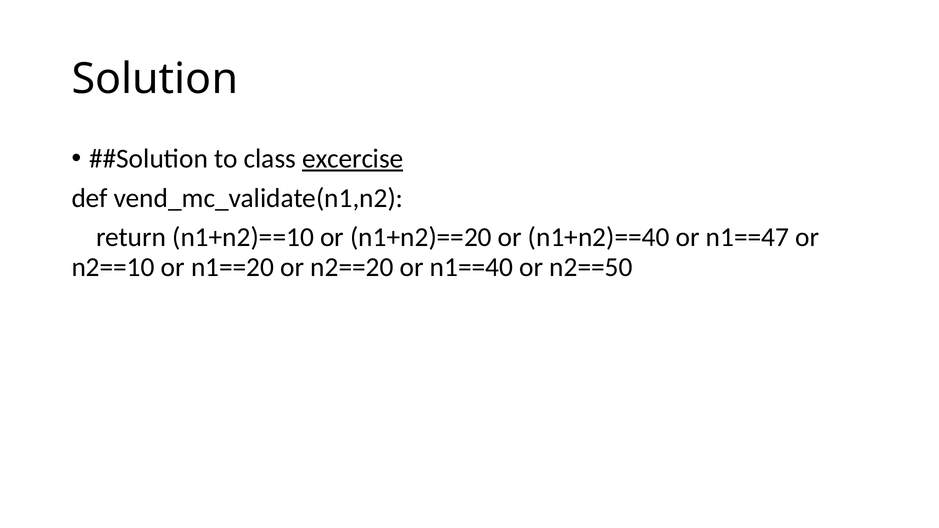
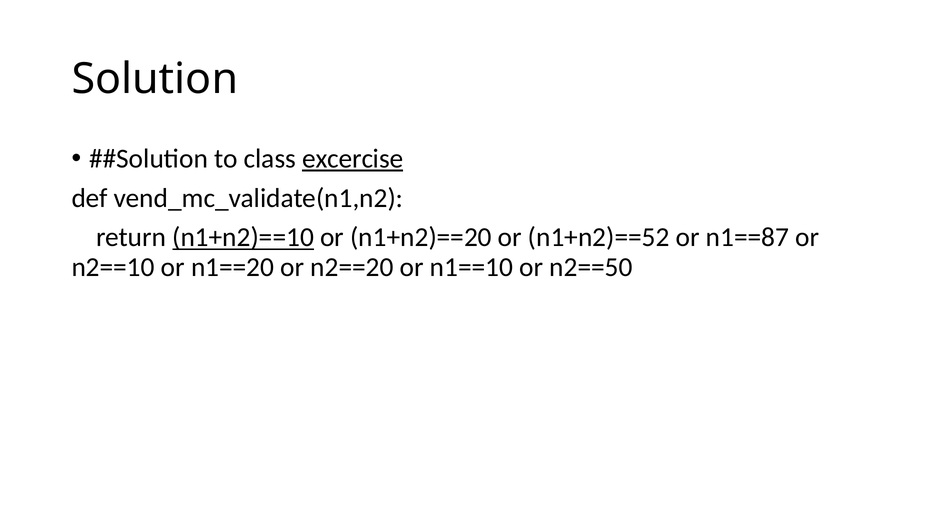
n1+n2)==10 underline: none -> present (243, 238)
n1+n2)==40: n1+n2)==40 -> n1+n2)==52 (599, 238)
n1==47: n1==47 -> n1==87 (747, 238)
n1==40: n1==40 -> n1==10 (471, 267)
